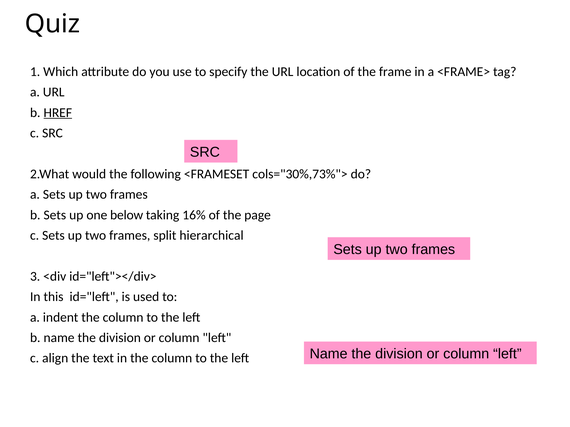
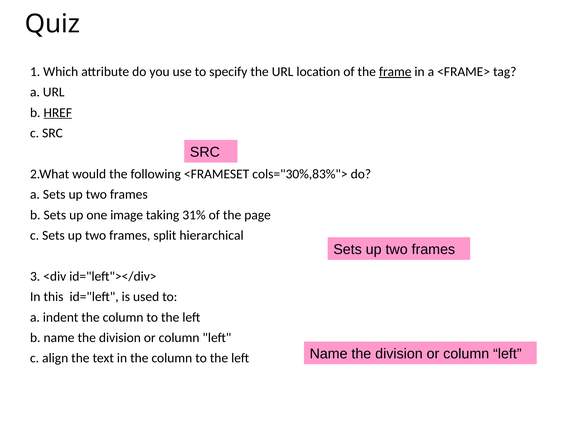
frame underline: none -> present (395, 72)
cols="30%,73%">: cols="30%,73%"> -> cols="30%,83%"> (300, 174)
below: below -> image (127, 215)
16%: 16% -> 31% (194, 215)
